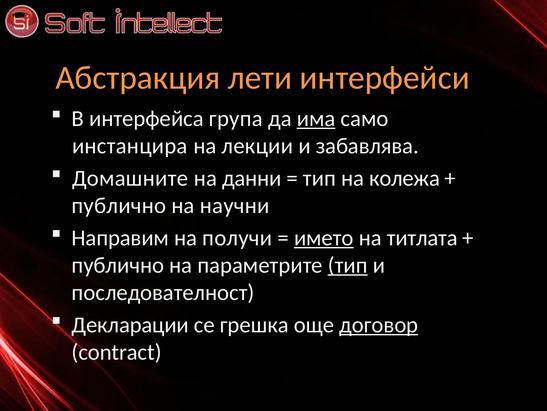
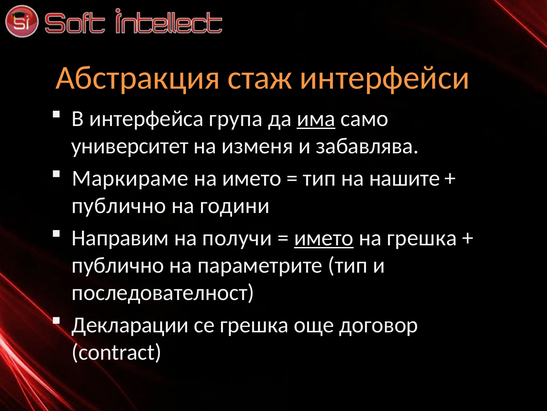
лети: лети -> стаж (260, 78)
инстанцира: инстанцира -> университет (130, 146)
лекции: лекции -> изменя (257, 146)
Домашните: Домашните -> Маркираме (130, 178)
на данни: данни -> името (252, 178)
колежа: колежа -> нашите (405, 178)
научни: научни -> години (235, 205)
на титлата: титлата -> грешка (422, 237)
тип underline: present -> none (348, 265)
договор underline: present -> none (379, 324)
